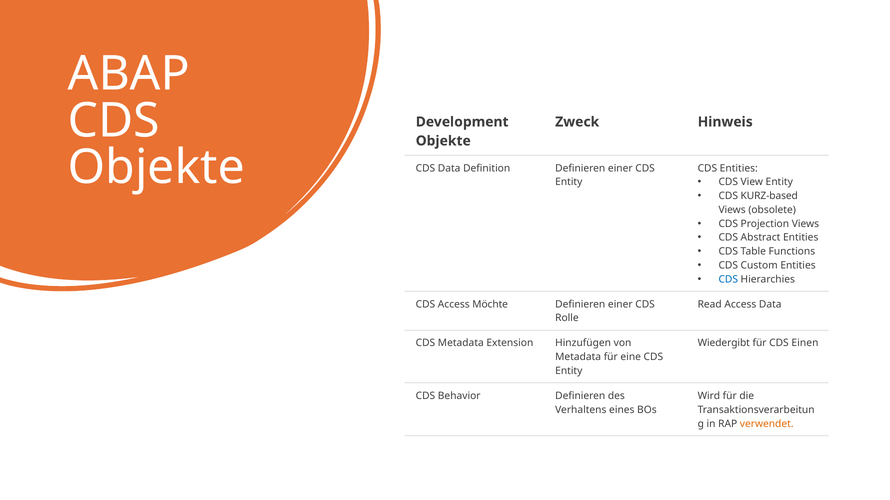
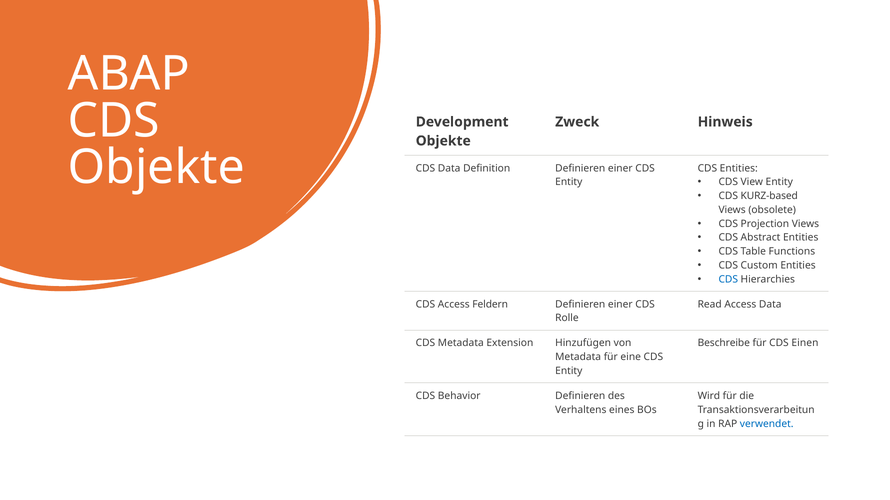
Möchte: Möchte -> Feldern (490, 305)
Wiedergibt: Wiedergibt -> Beschreibe (724, 344)
verwendet colour: orange -> blue (767, 424)
